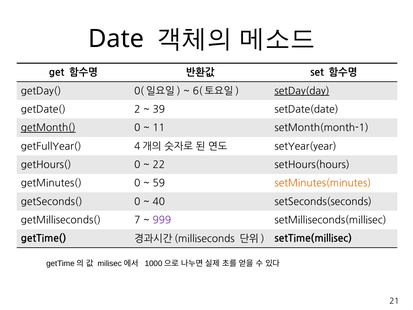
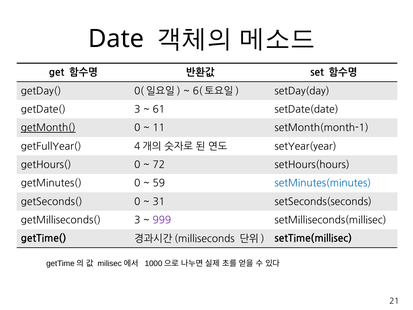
setDay(day underline: present -> none (302, 91)
getDate( 2: 2 -> 3 (137, 109)
39: 39 -> 61 (159, 109)
22: 22 -> 72 (159, 165)
setMinutes(minutes colour: orange -> blue (323, 183)
40: 40 -> 31 (159, 202)
getMilliseconds( 7: 7 -> 3 (137, 220)
